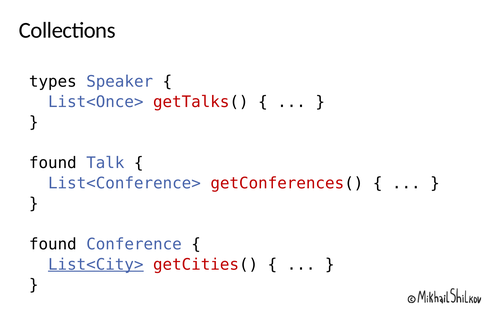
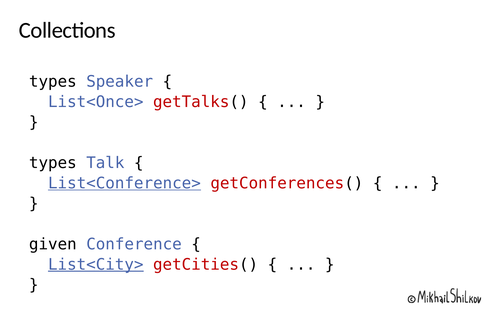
found: found -> types (53, 163)
List<Conference> underline: none -> present (124, 183)
found: found -> given (53, 244)
